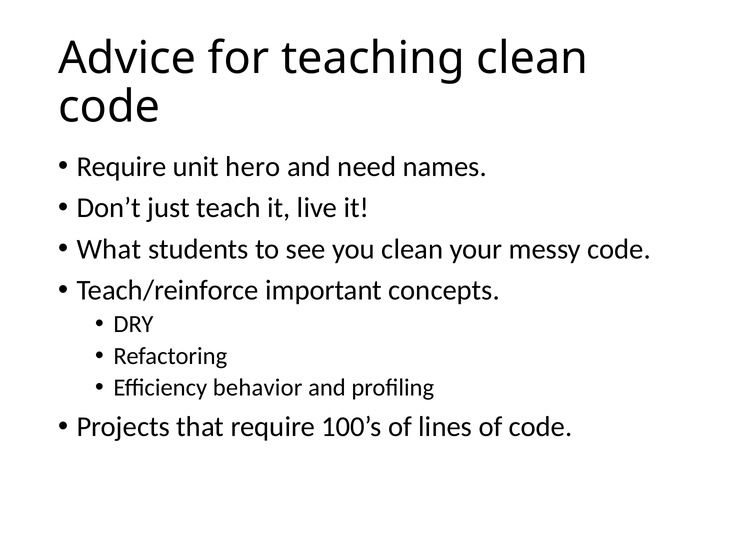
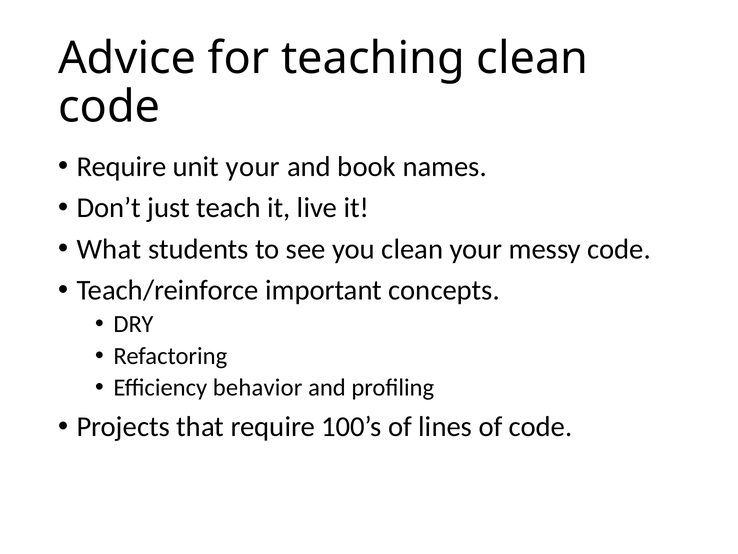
unit hero: hero -> your (253, 166)
need: need -> book (367, 166)
